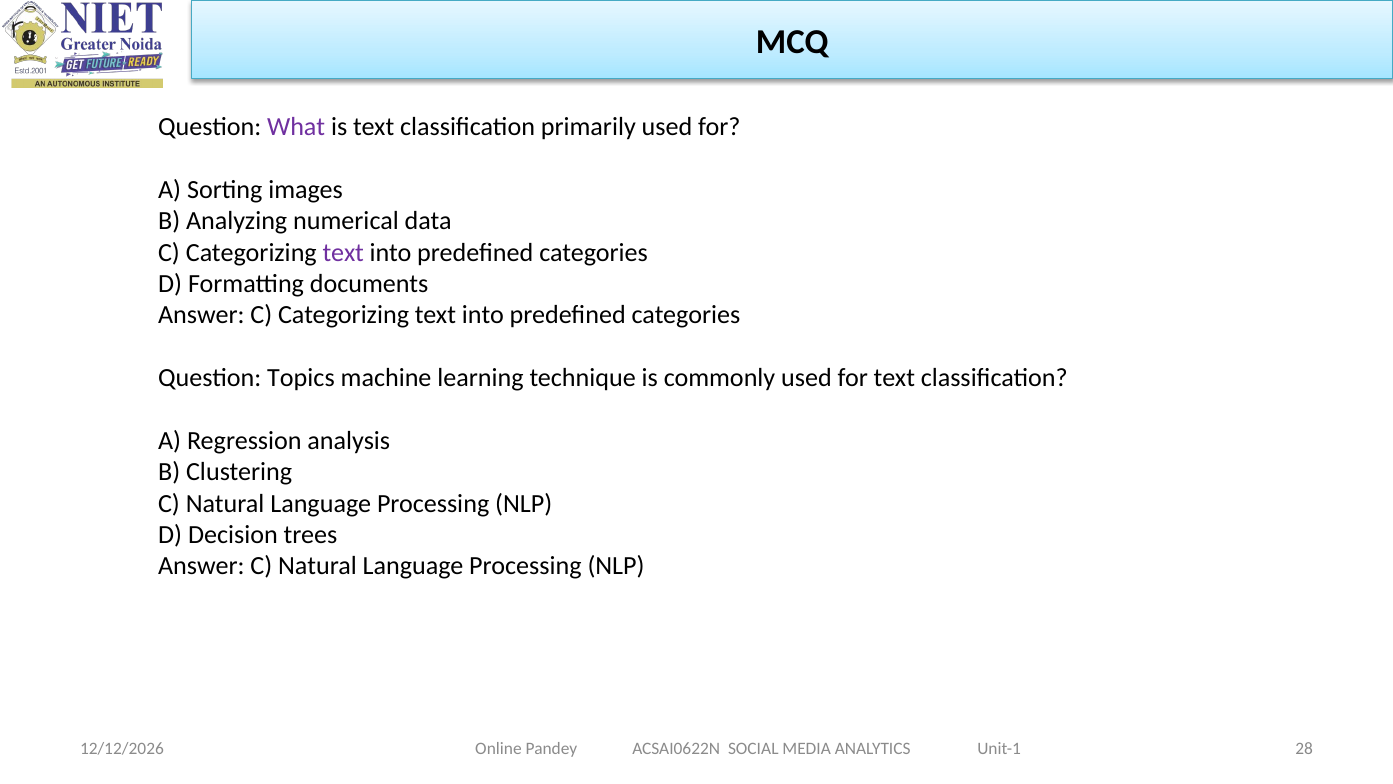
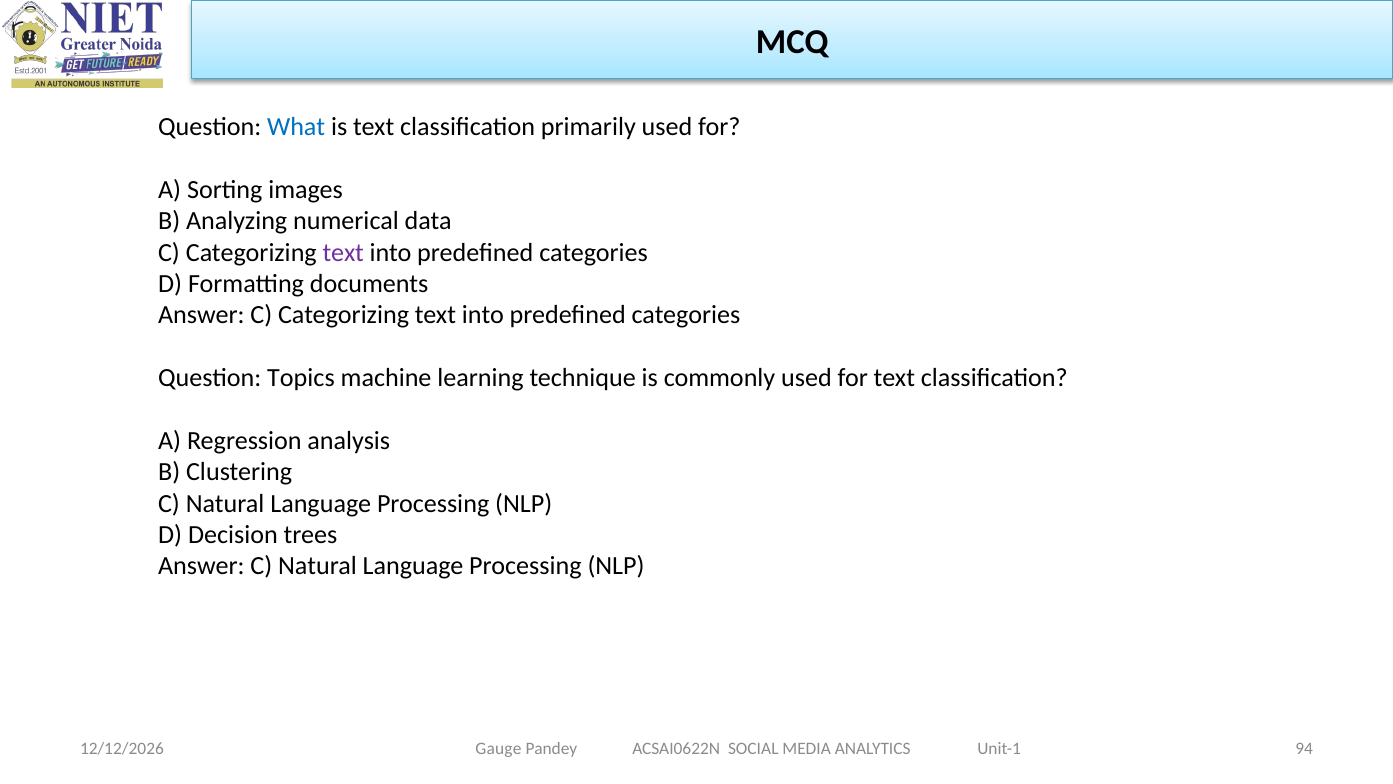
What colour: purple -> blue (296, 127)
Online: Online -> Gauge (498, 748)
28: 28 -> 94 (1304, 748)
